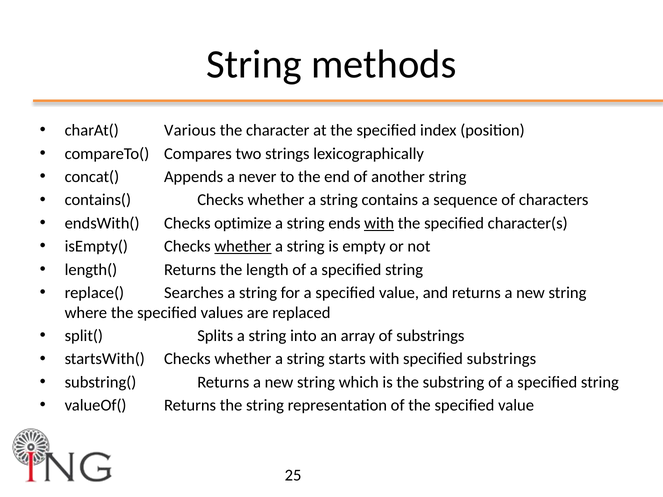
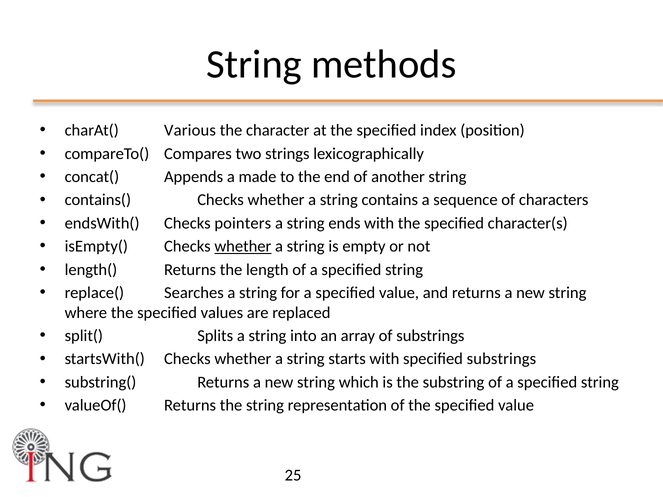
never: never -> made (258, 177)
optimize: optimize -> pointers (243, 223)
with underline: present -> none (379, 223)
